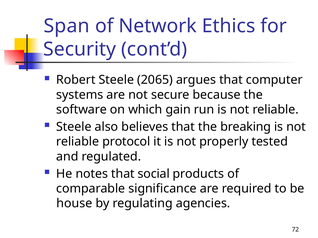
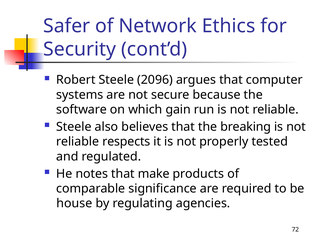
Span: Span -> Safer (67, 26)
2065: 2065 -> 2096 (155, 80)
protocol: protocol -> respects (126, 142)
social: social -> make (154, 174)
